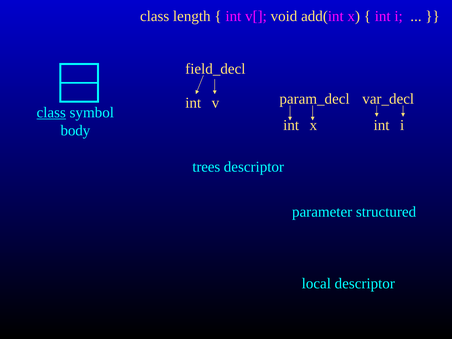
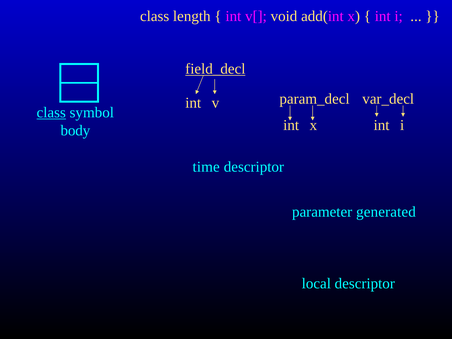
field_decl underline: none -> present (215, 69)
trees: trees -> time (206, 167)
structured: structured -> generated (386, 212)
